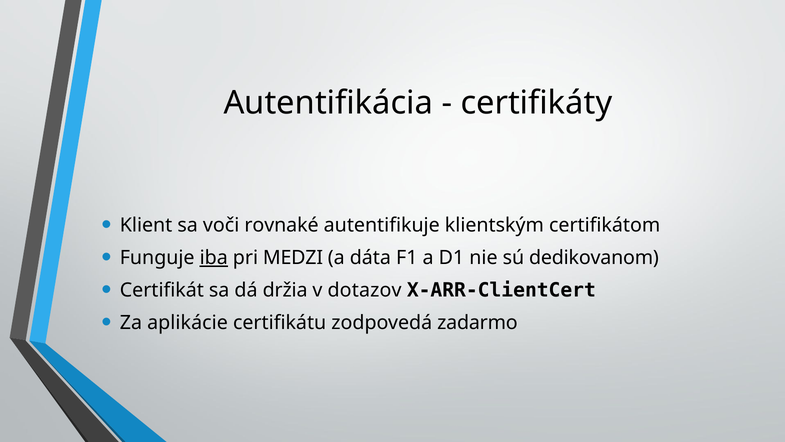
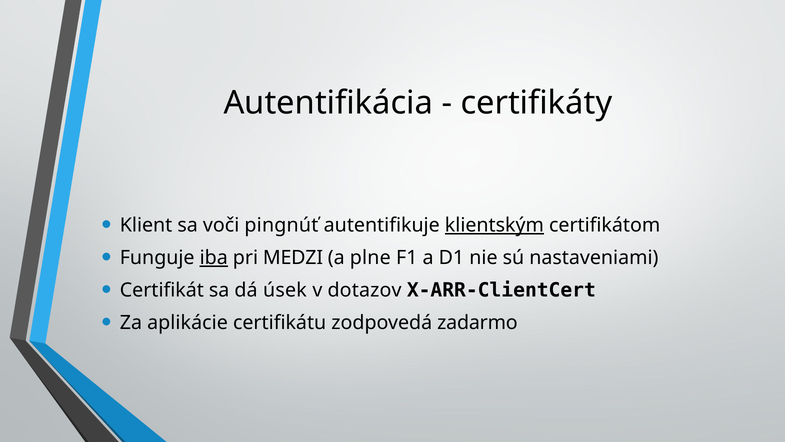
rovnaké: rovnaké -> pingnúť (281, 225)
klientským underline: none -> present (494, 225)
dáta: dáta -> plne (370, 257)
dedikovanom: dedikovanom -> nastaveniami (594, 257)
držia: držia -> úsek (285, 290)
